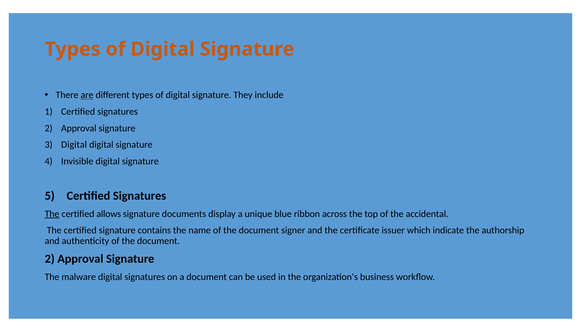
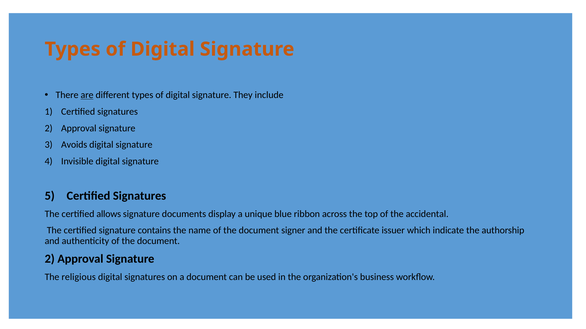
Digital: Digital -> Avoids (74, 145)
The underline: present -> none (52, 214)
malware: malware -> religious (79, 277)
